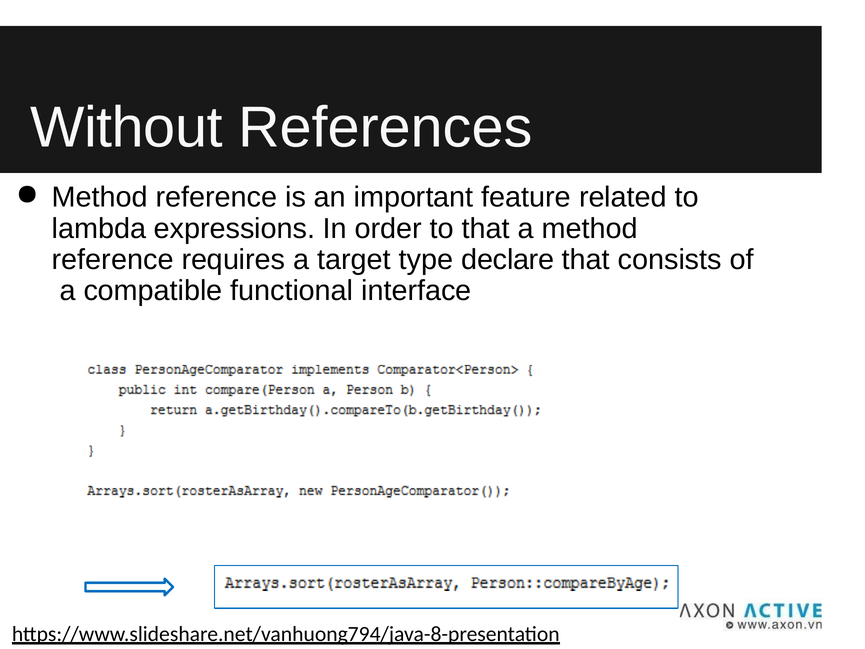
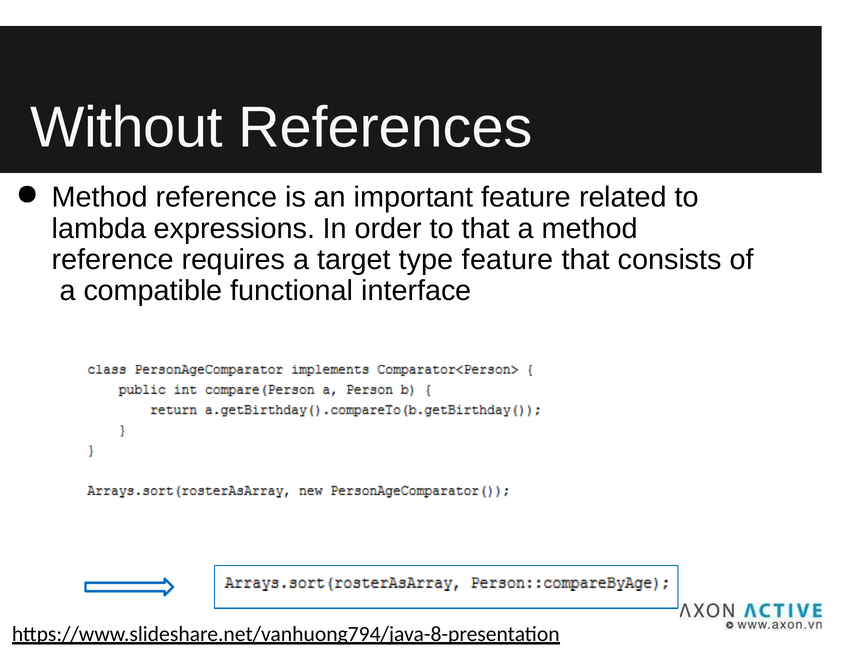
type declare: declare -> feature (508, 260)
